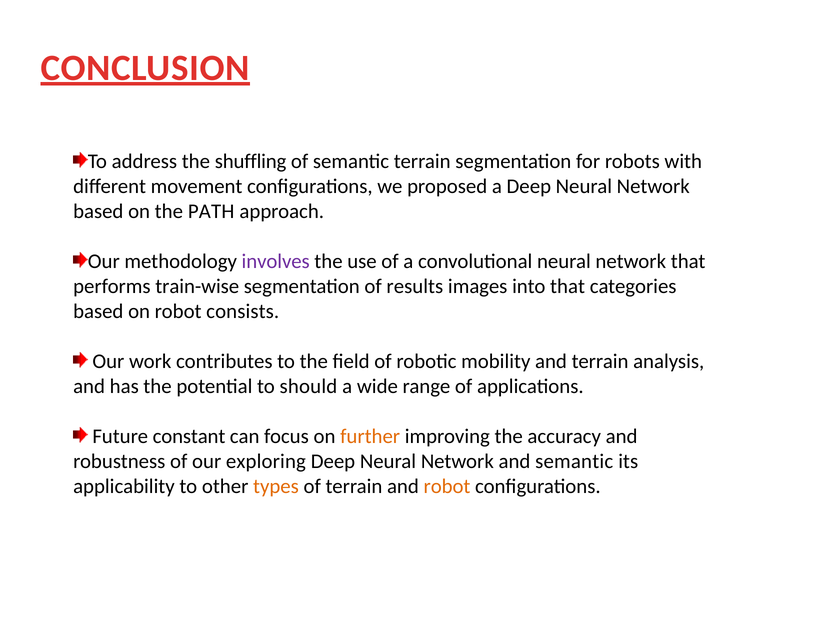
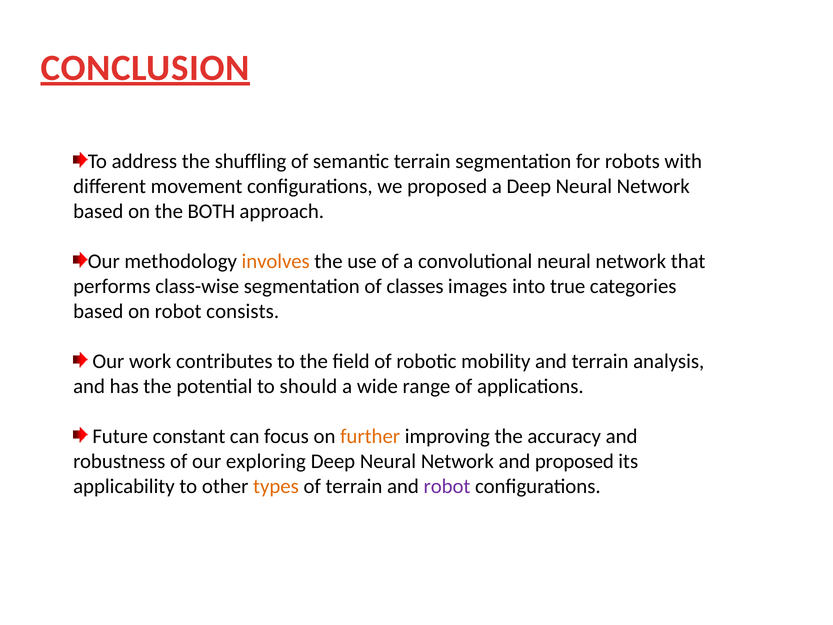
PATH: PATH -> BOTH (211, 211)
involves colour: purple -> orange (276, 261)
train-wise: train-wise -> class-wise (197, 286)
results: results -> classes (415, 286)
into that: that -> true (568, 286)
and semantic: semantic -> proposed (574, 461)
robot colour: orange -> purple (447, 486)
